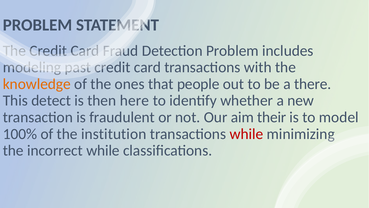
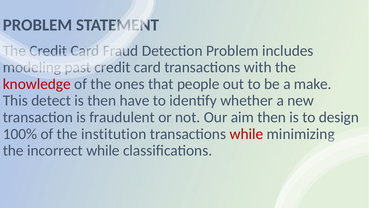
knowledge colour: orange -> red (37, 84)
there: there -> make (313, 84)
here: here -> have (135, 100)
aim their: their -> then (272, 117)
model: model -> design (339, 117)
